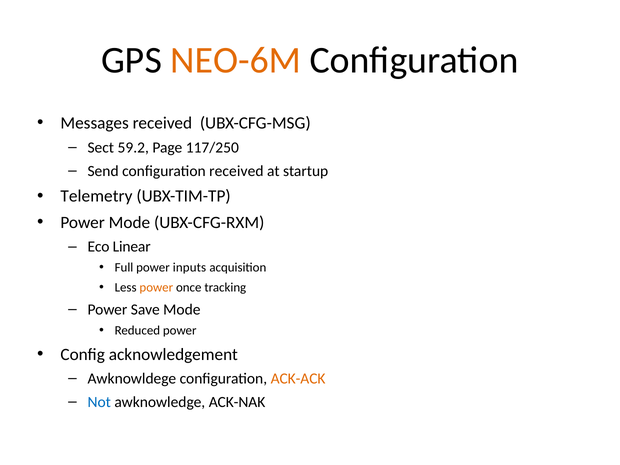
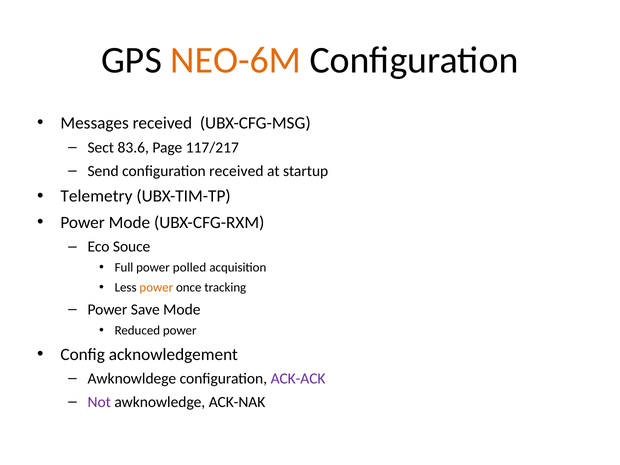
59.2: 59.2 -> 83.6 (133, 147)
117/250: 117/250 -> 117/217 (212, 147)
Linear: Linear -> Souce (132, 247)
inputs: inputs -> polled (190, 268)
ACK-ACK colour: orange -> purple (298, 379)
Not colour: blue -> purple (99, 402)
